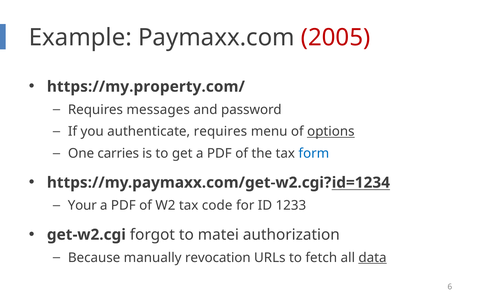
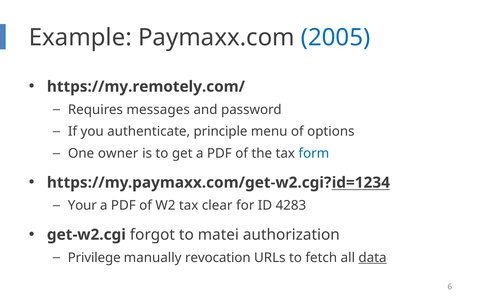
2005 colour: red -> blue (336, 37)
https://my.property.com/: https://my.property.com/ -> https://my.remotely.com/ (146, 87)
authenticate requires: requires -> principle (221, 131)
options underline: present -> none (331, 131)
carries: carries -> owner (118, 153)
code: code -> clear (217, 205)
1233: 1233 -> 4283 (291, 205)
Because: Because -> Privilege (94, 257)
